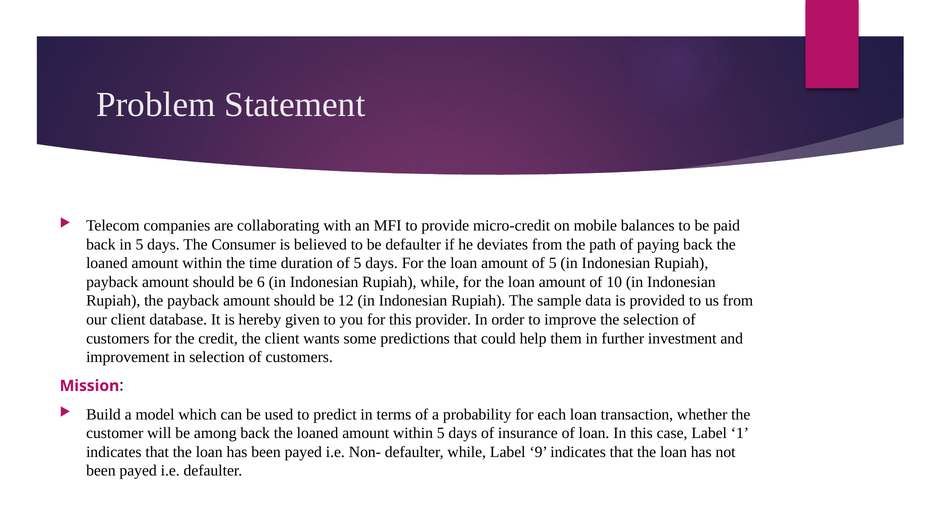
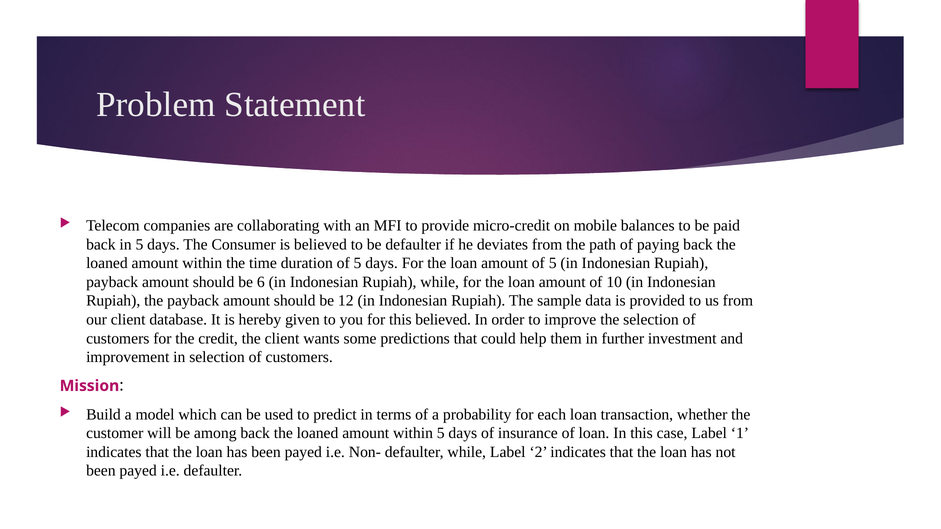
this provider: provider -> believed (443, 320)
9: 9 -> 2 (539, 452)
